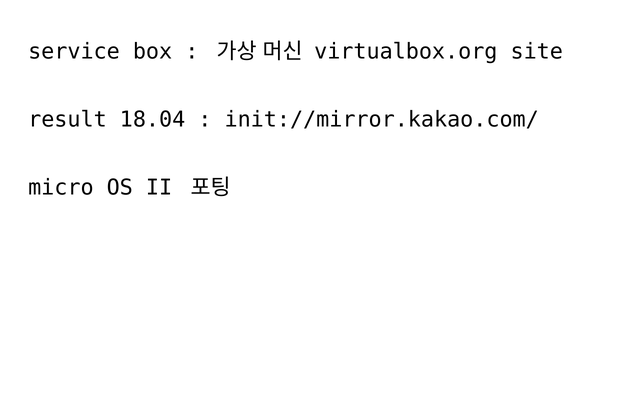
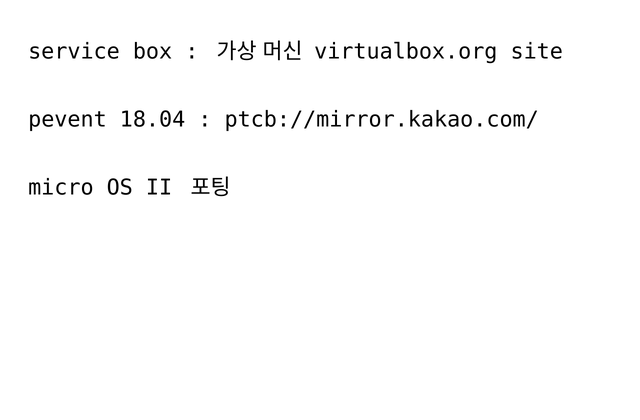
result: result -> pevent (67, 119)
init://mirror.kakao.com/: init://mirror.kakao.com/ -> ptcb://mirror.kakao.com/ (382, 119)
